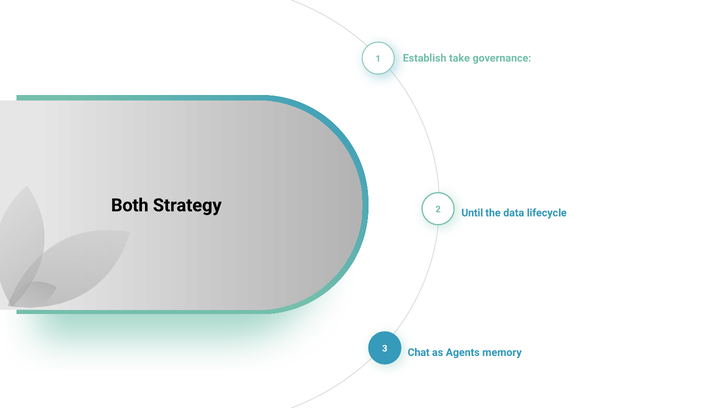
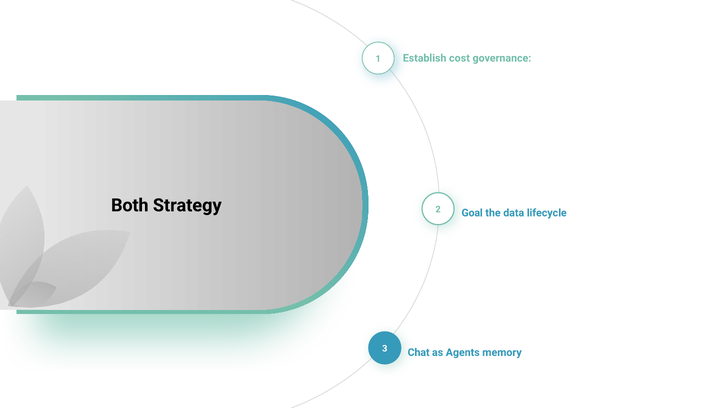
take: take -> cost (459, 58)
Until: Until -> Goal (472, 213)
